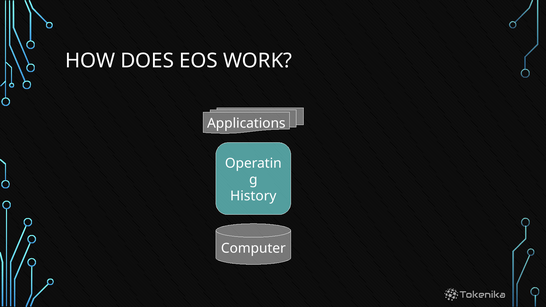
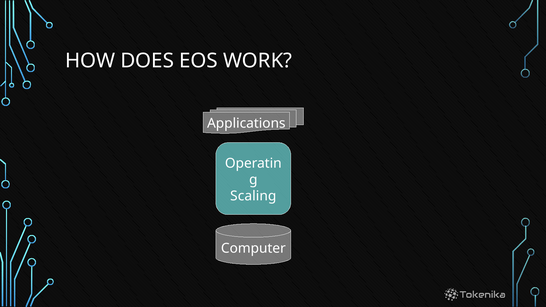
History: History -> Scaling (253, 196)
